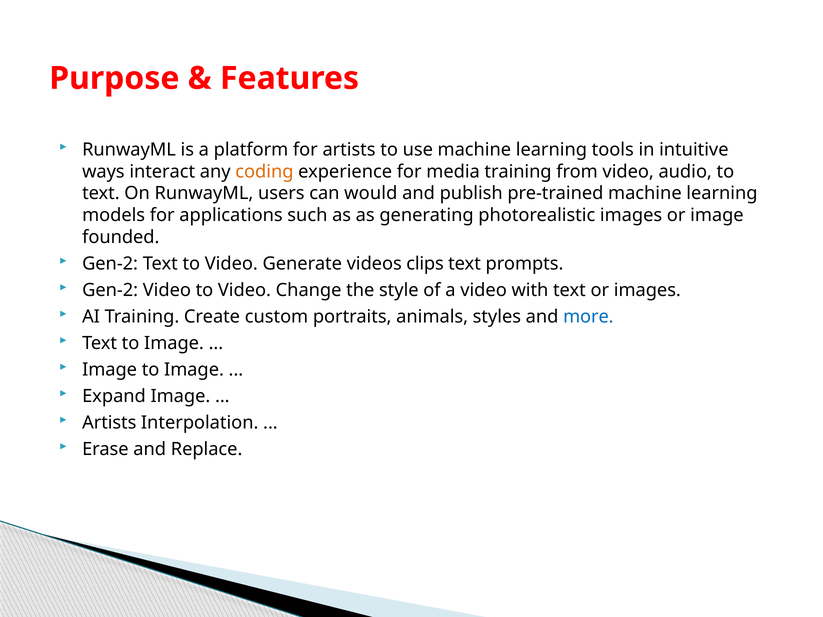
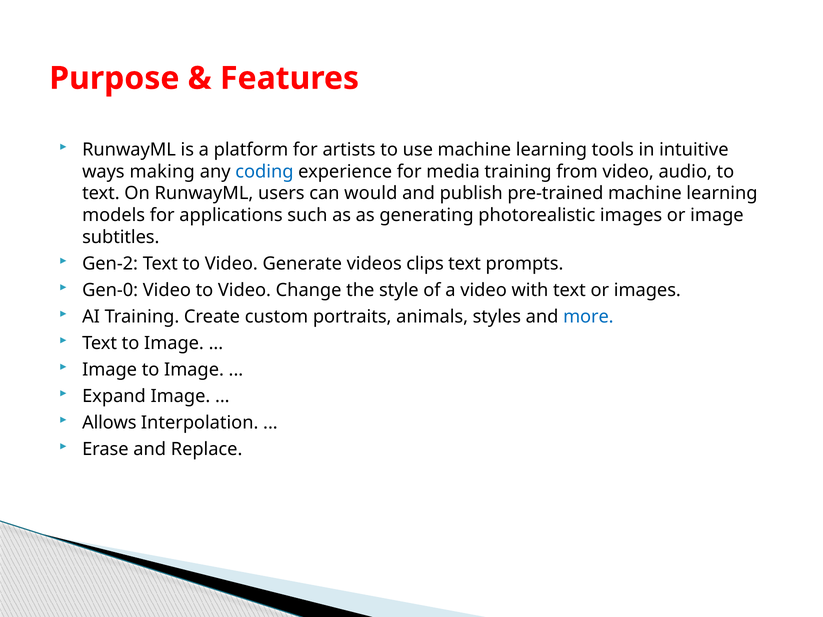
interact: interact -> making (162, 172)
coding colour: orange -> blue (264, 172)
founded: founded -> subtitles (121, 237)
Gen-2: Gen-2 -> Gen-0 (110, 290)
Artists: Artists -> Allows (109, 423)
